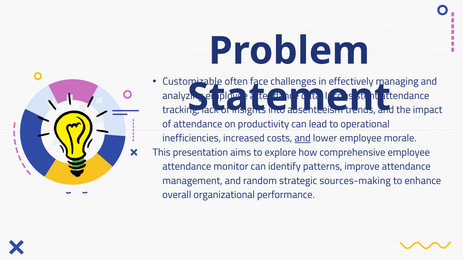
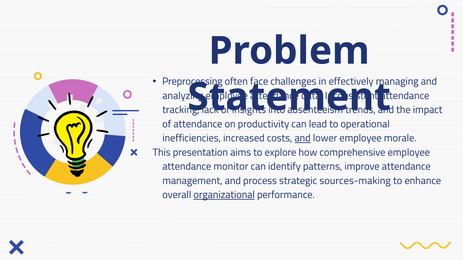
Customizable: Customizable -> Preprocessing (192, 82)
random: random -> process (260, 181)
organizational underline: none -> present (224, 195)
